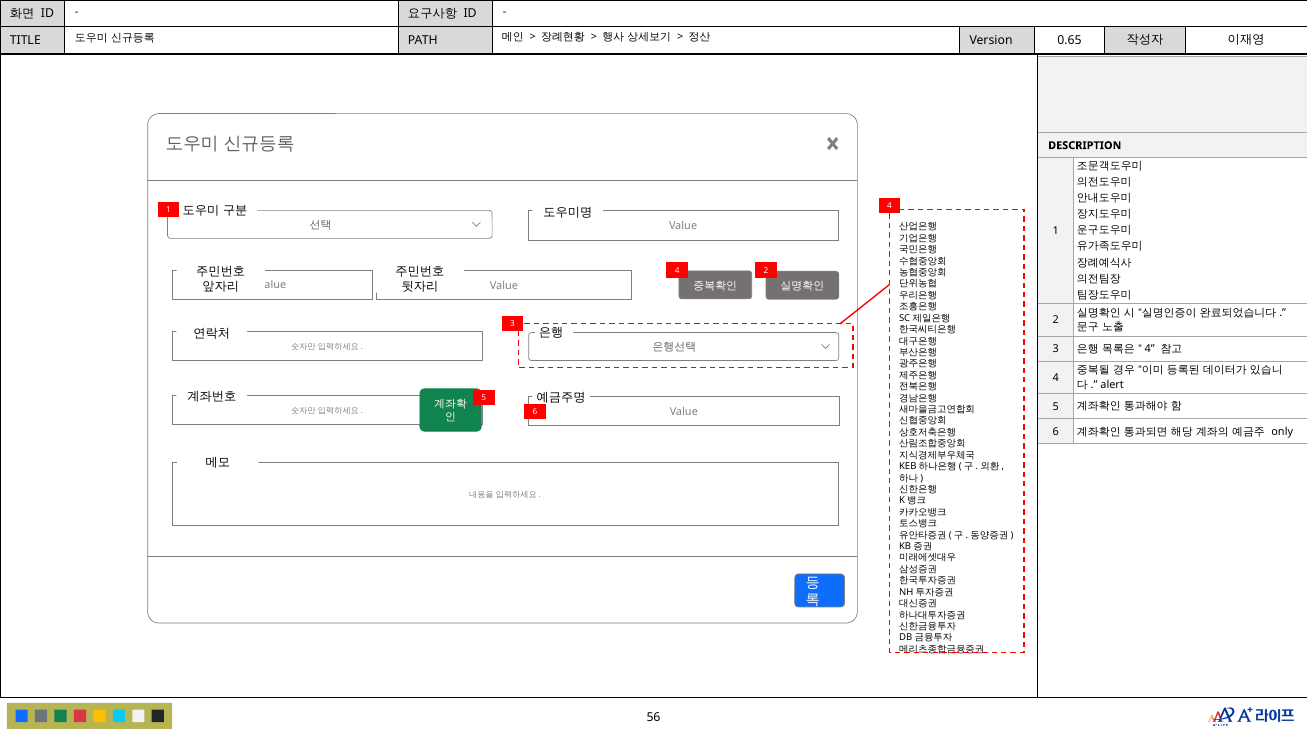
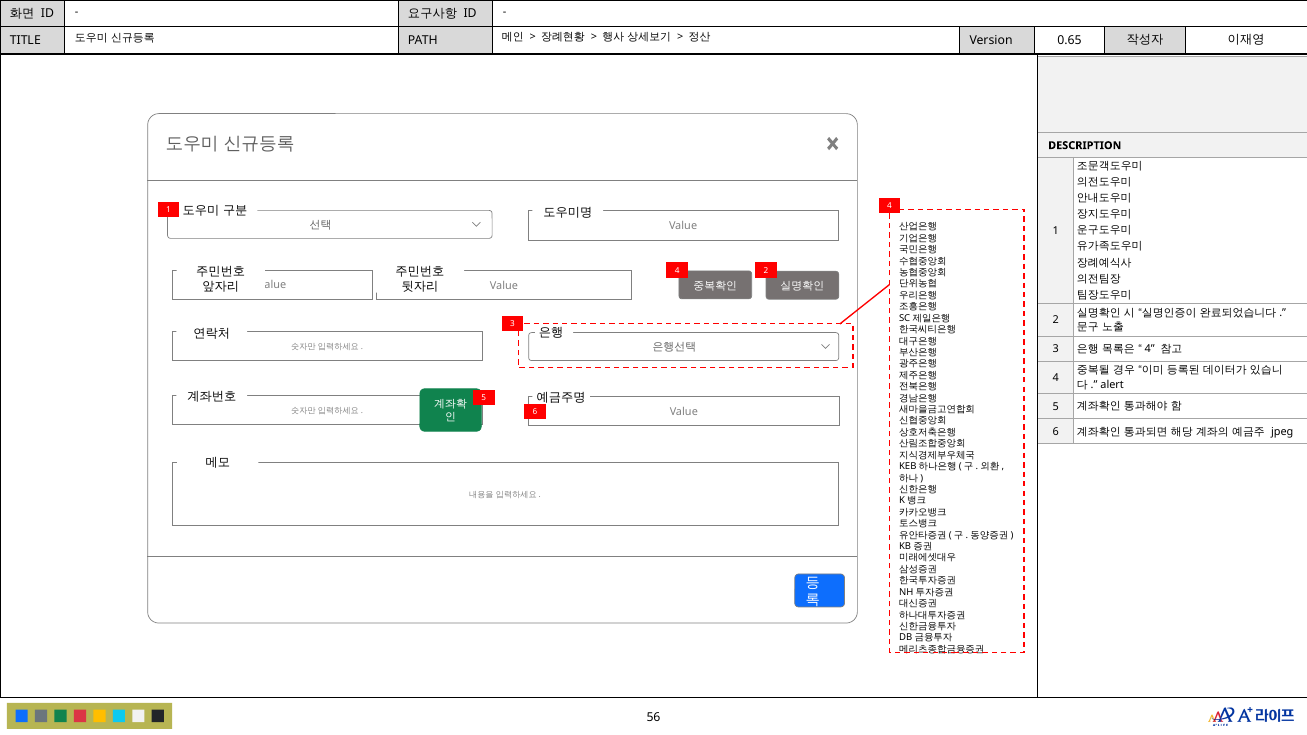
only: only -> jpeg (1282, 432)
